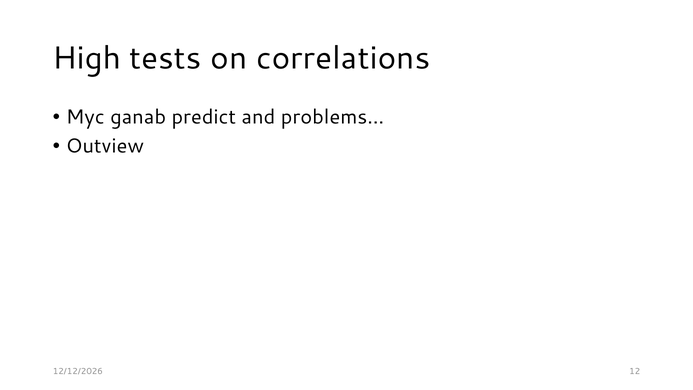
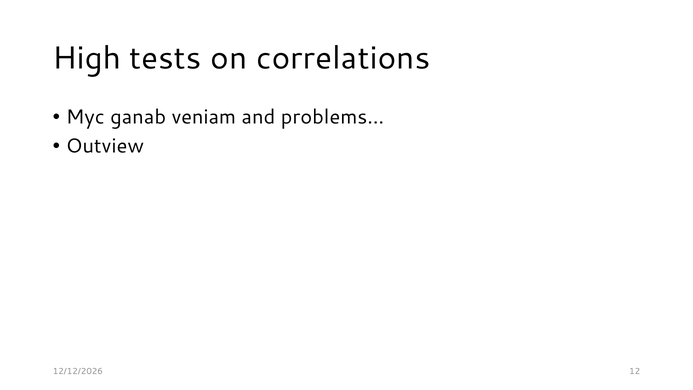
predict: predict -> veniam (204, 117)
